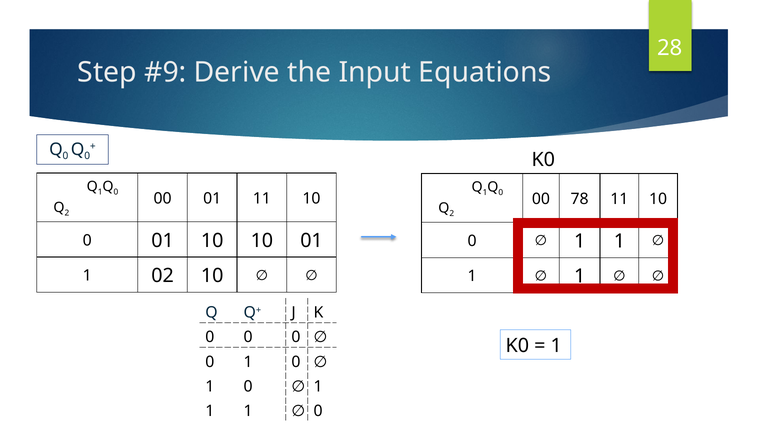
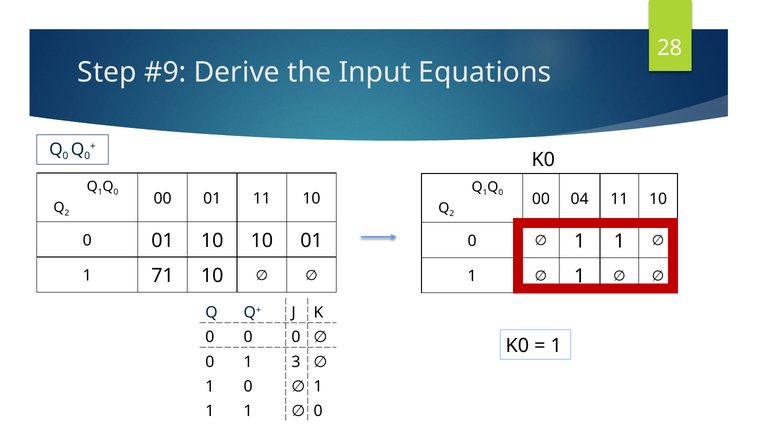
78: 78 -> 04 (580, 199)
02: 02 -> 71 (163, 276)
0 1 0: 0 -> 3 (296, 362)
